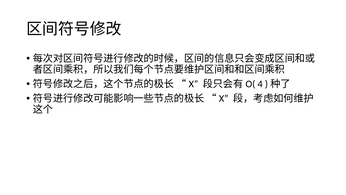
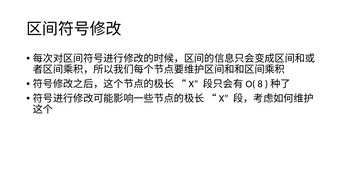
4: 4 -> 8 (260, 84)
